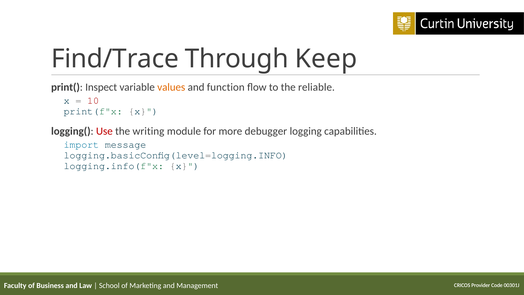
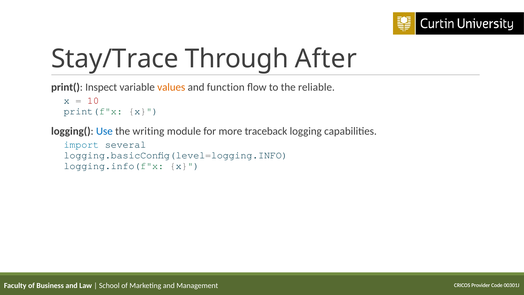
Find/Trace: Find/Trace -> Stay/Trace (115, 59)
Keep: Keep -> After (326, 59)
Use colour: red -> blue (104, 131)
debugger: debugger -> traceback (266, 131)
message: message -> several (126, 144)
